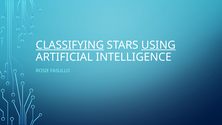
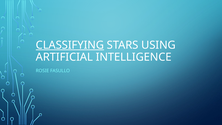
USING underline: present -> none (158, 45)
